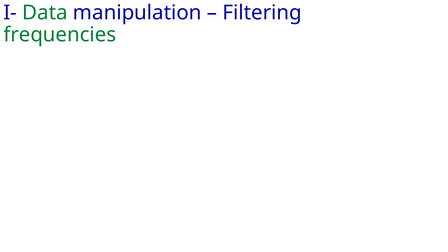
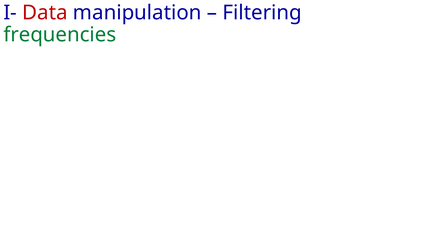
Data colour: green -> red (45, 13)
